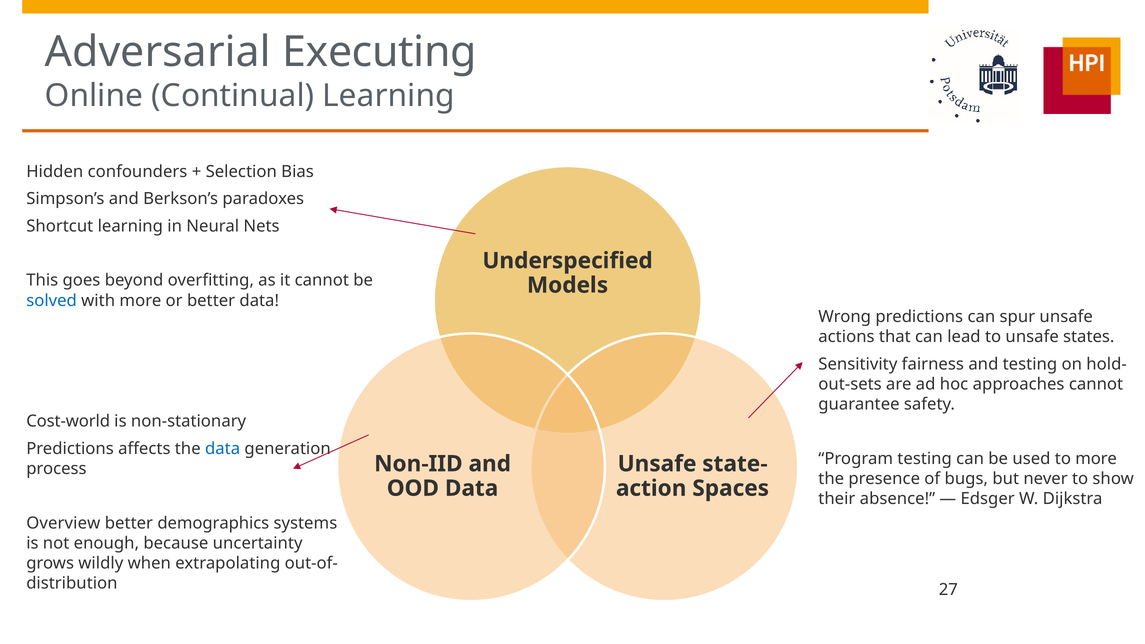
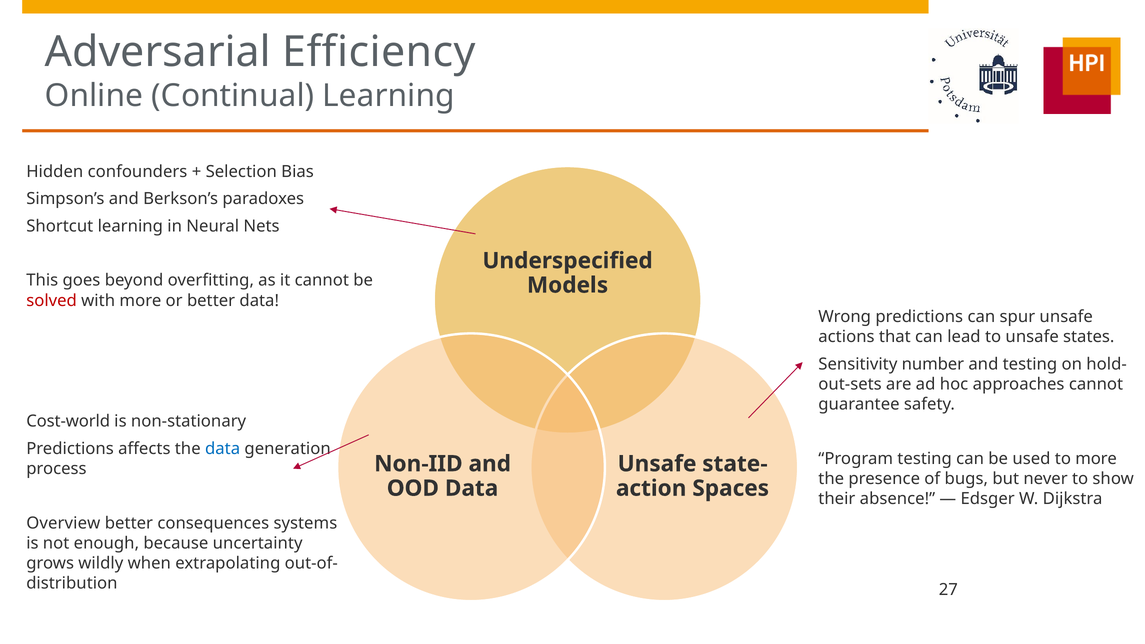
Executing: Executing -> Efficiency (379, 52)
solved colour: blue -> red (52, 301)
fairness: fairness -> number (933, 364)
demographics: demographics -> consequences (213, 523)
